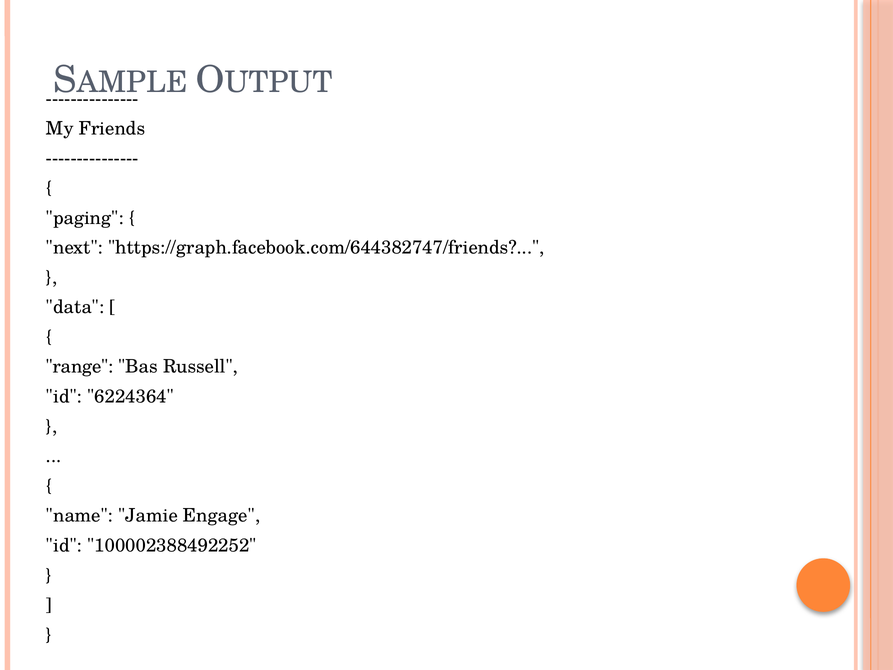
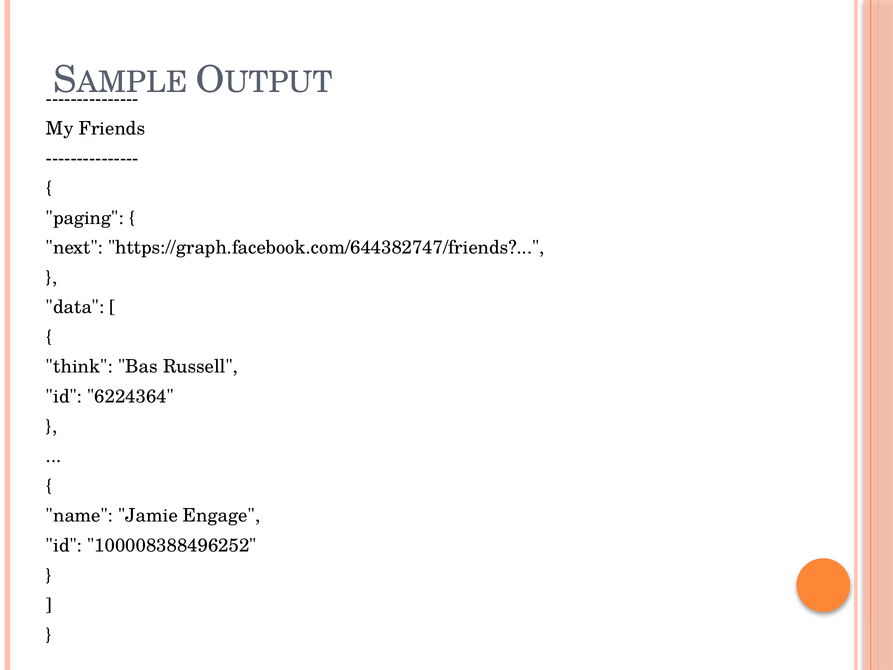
range: range -> think (79, 367)
100002388492252: 100002388492252 -> 100008388496252 (172, 545)
